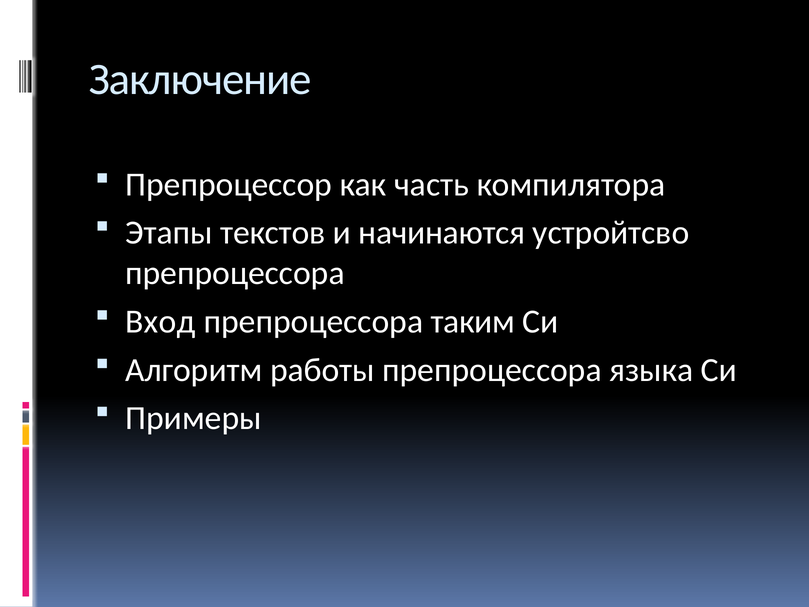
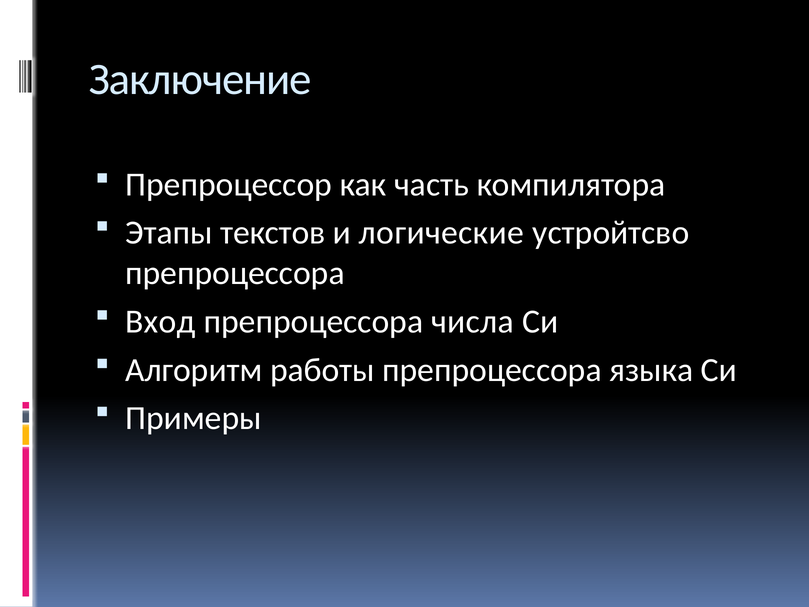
начинаются: начинаются -> логические (441, 233)
таким: таким -> числа (473, 321)
